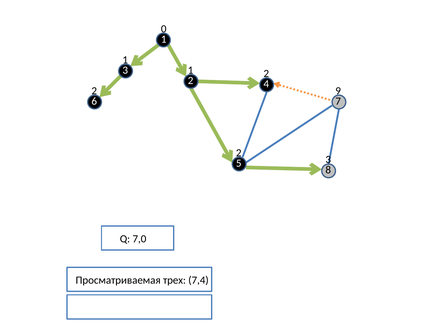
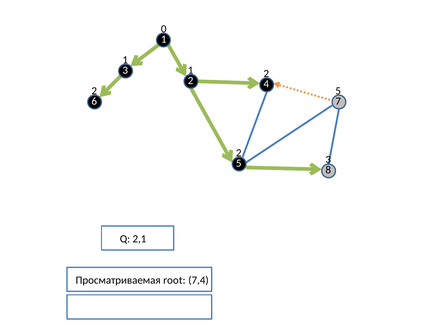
2 9: 9 -> 5 (338, 91)
7,0: 7,0 -> 2,1 (139, 239)
трех: трех -> root (174, 280)
